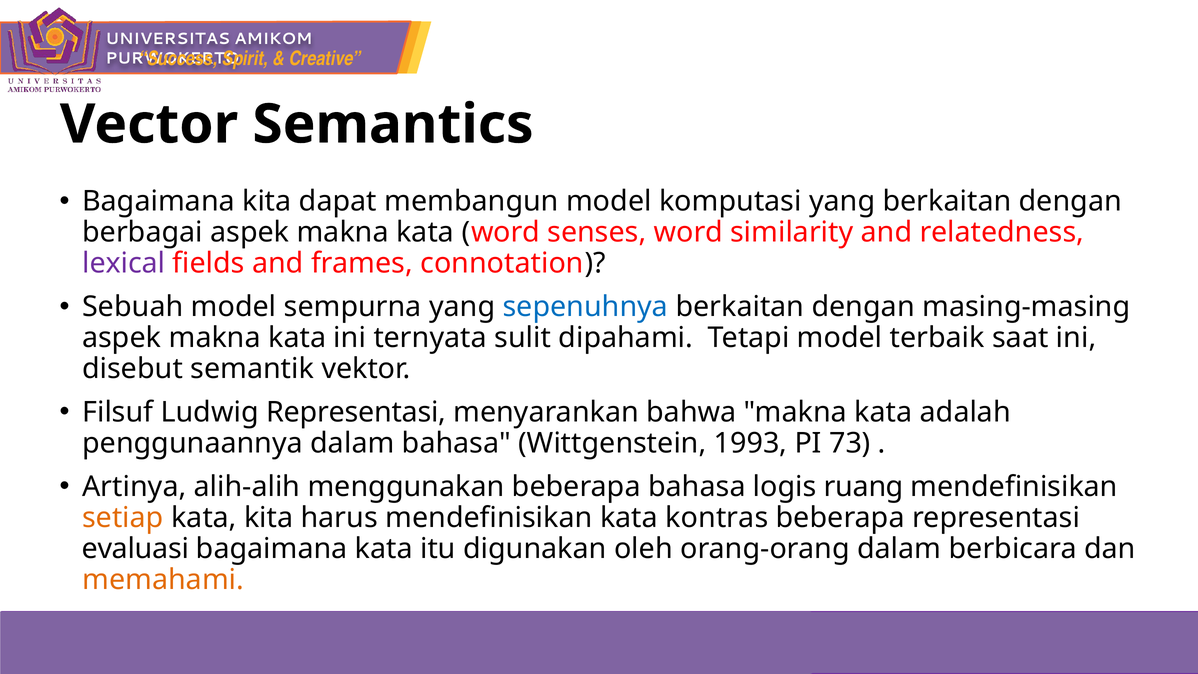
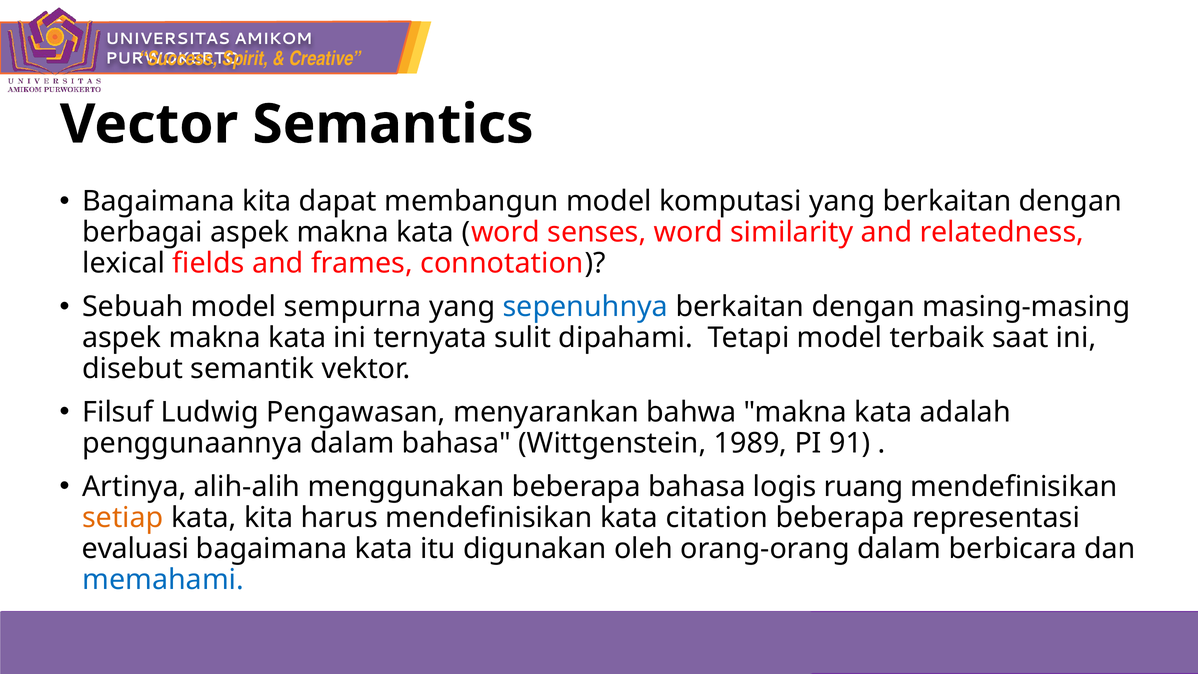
lexical colour: purple -> black (124, 263)
Ludwig Representasi: Representasi -> Pengawasan (356, 412)
1993: 1993 -> 1989 (750, 443)
73: 73 -> 91 (850, 443)
kontras: kontras -> citation (717, 518)
memahami colour: orange -> blue (163, 580)
